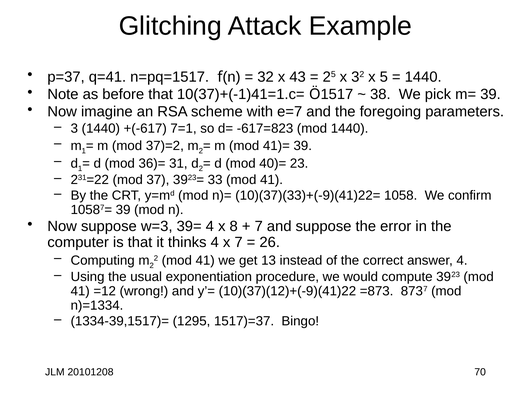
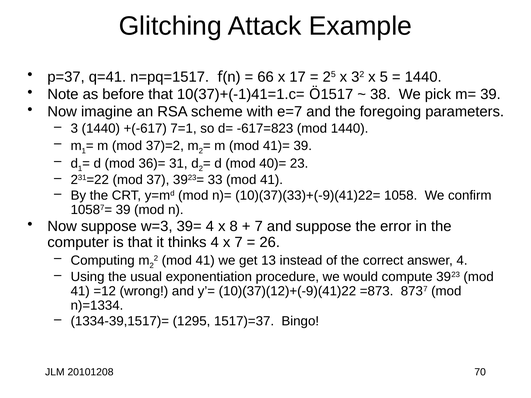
32: 32 -> 66 (266, 77)
43: 43 -> 17 (298, 77)
